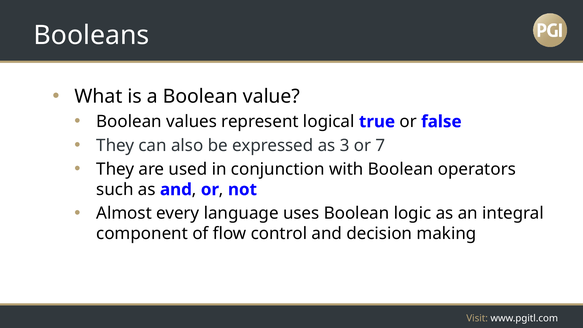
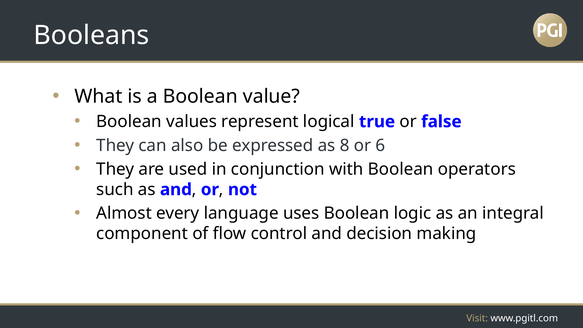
3: 3 -> 8 (345, 145)
7: 7 -> 6 (380, 145)
